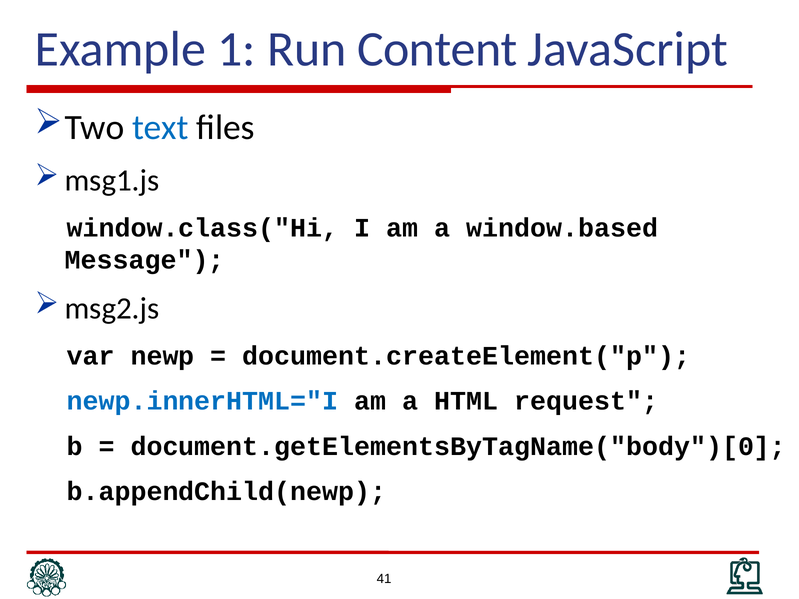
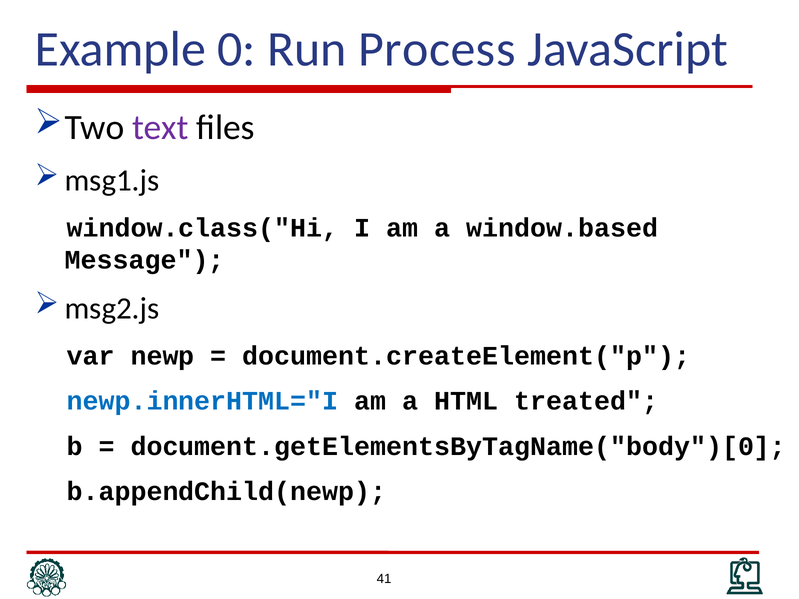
1: 1 -> 0 (237, 49)
Content: Content -> Process (437, 49)
text colour: blue -> purple (160, 128)
request: request -> treated (586, 401)
